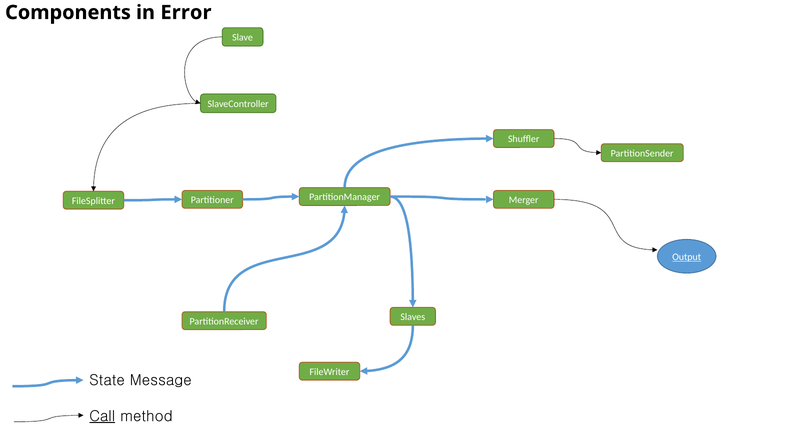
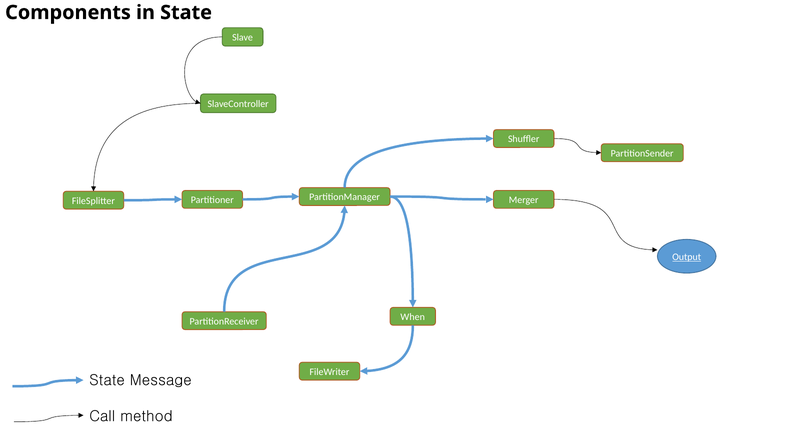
in Error: Error -> State (186, 13)
Slaves: Slaves -> When (413, 317)
Call underline: present -> none (102, 416)
